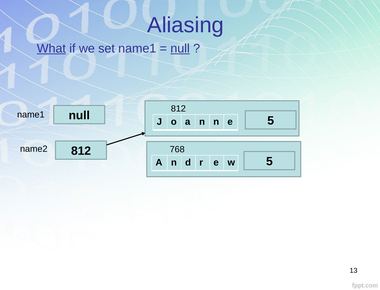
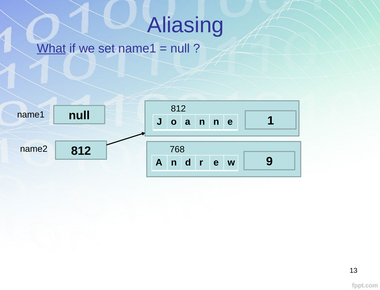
null underline: present -> none (180, 49)
e 5: 5 -> 1 (271, 121)
w 5: 5 -> 9 (269, 161)
